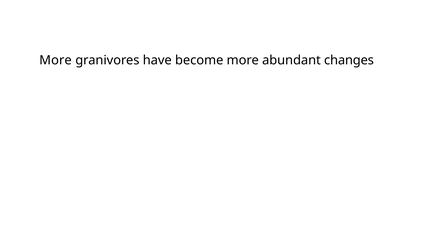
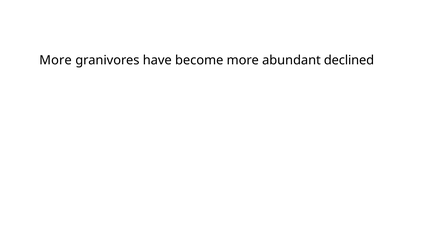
changes: changes -> declined (349, 60)
